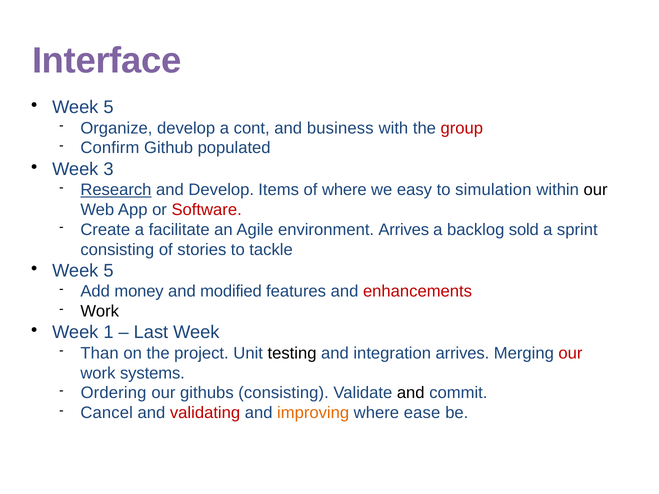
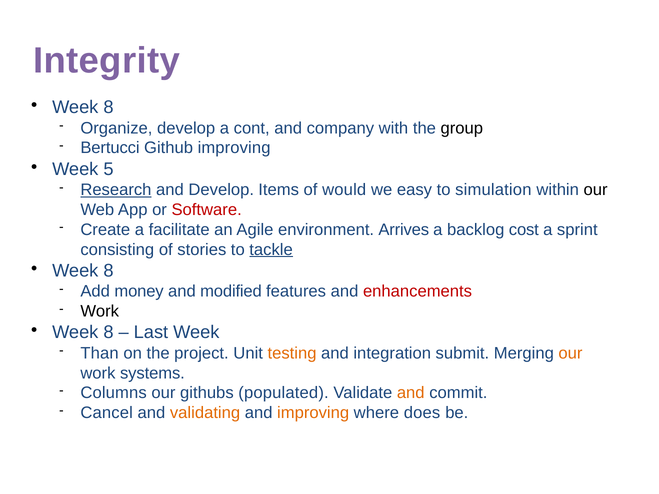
Interface: Interface -> Integrity (106, 61)
5: 5 -> 8 (108, 107)
business: business -> company (340, 128)
group colour: red -> black (462, 128)
Confirm: Confirm -> Bertucci (110, 148)
Github populated: populated -> improving (234, 148)
3: 3 -> 5 (108, 169)
of where: where -> would (344, 190)
sold: sold -> cost (524, 230)
tackle underline: none -> present (271, 250)
5: 5 -> 8 (108, 271)
1: 1 -> 8 (108, 332)
testing colour: black -> orange (292, 353)
integration arrives: arrives -> submit (462, 353)
our colour: red -> orange (571, 353)
Ordering: Ordering -> Columns (114, 393)
githubs consisting: consisting -> populated (284, 393)
and colour: black -> orange (411, 393)
validating colour: red -> orange (205, 413)
ease: ease -> does (422, 413)
